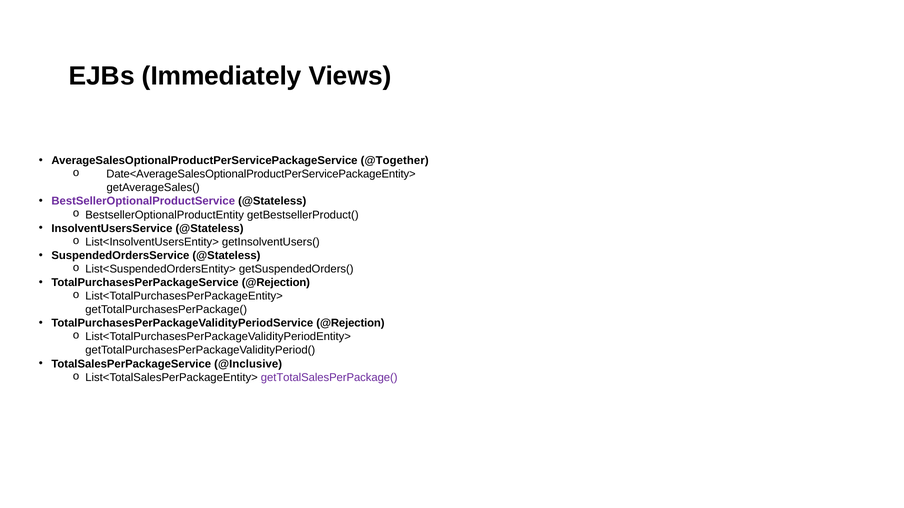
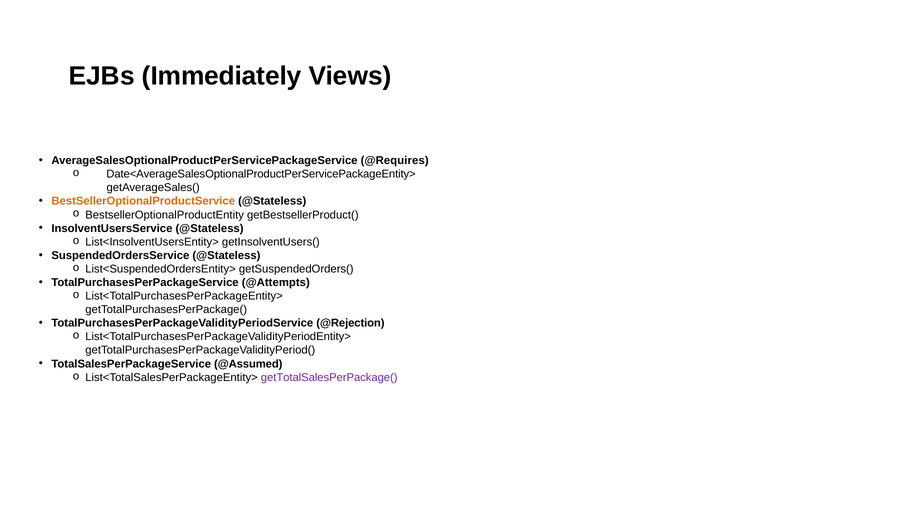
@Together: @Together -> @Requires (395, 161)
BestSellerOptionalProductService colour: purple -> orange (143, 201)
TotalPurchasesPerPackageService @Rejection: @Rejection -> @Attempts (276, 283)
@Inclusive: @Inclusive -> @Assumed (248, 364)
